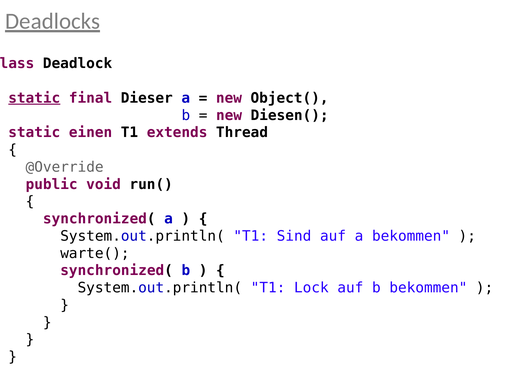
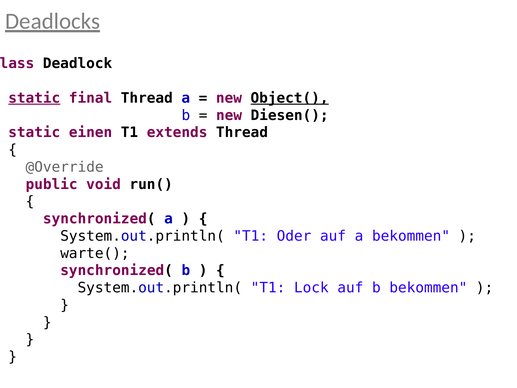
final Dieser: Dieser -> Thread (147, 98)
Object( underline: none -> present (290, 98)
Sind: Sind -> Oder (294, 236)
